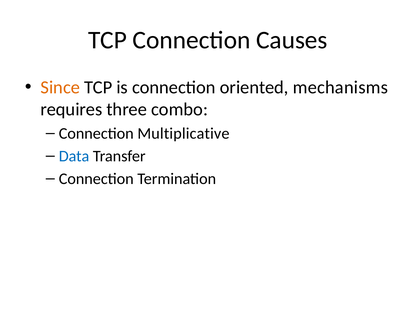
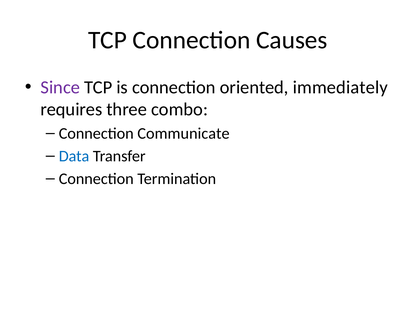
Since colour: orange -> purple (60, 87)
mechanisms: mechanisms -> immediately (340, 87)
Multiplicative: Multiplicative -> Communicate (183, 133)
